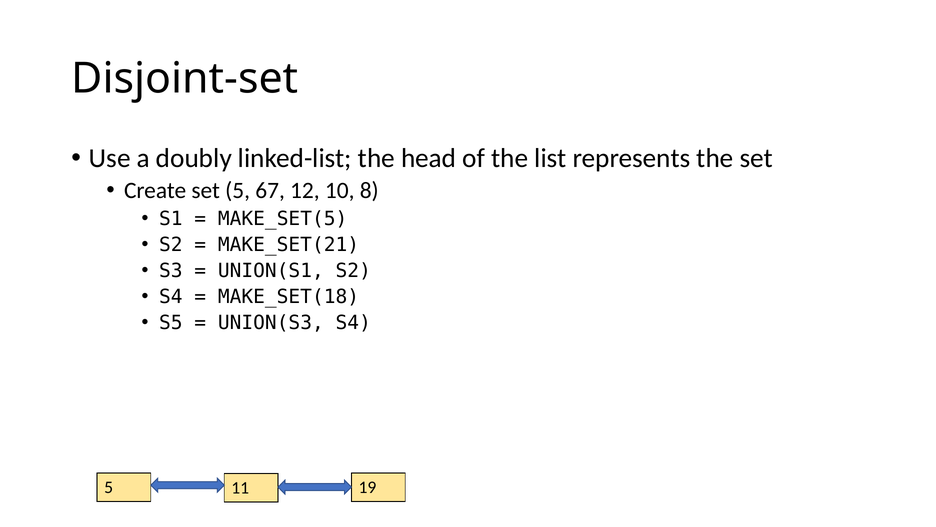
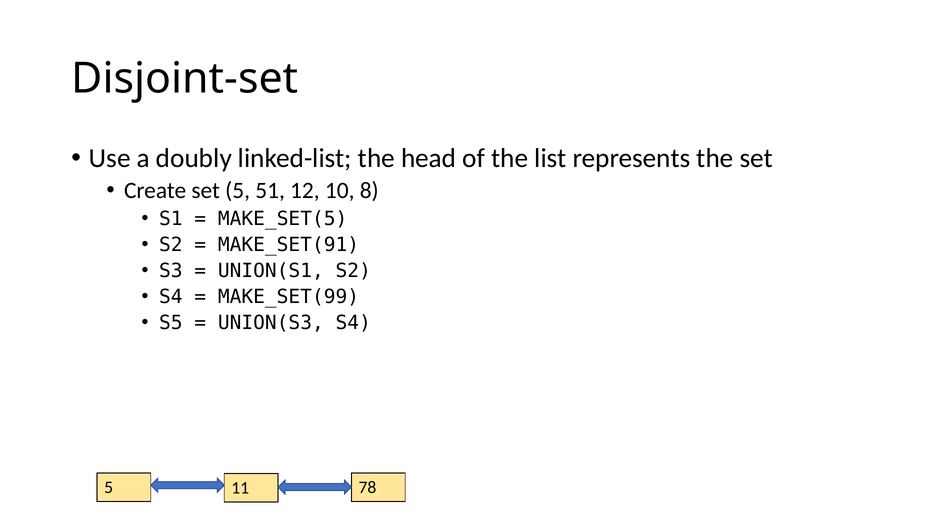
67: 67 -> 51 (270, 191)
MAKE_SET(21: MAKE_SET(21 -> MAKE_SET(91 (288, 244)
MAKE_SET(18: MAKE_SET(18 -> MAKE_SET(99 (288, 296)
19: 19 -> 78 (367, 487)
